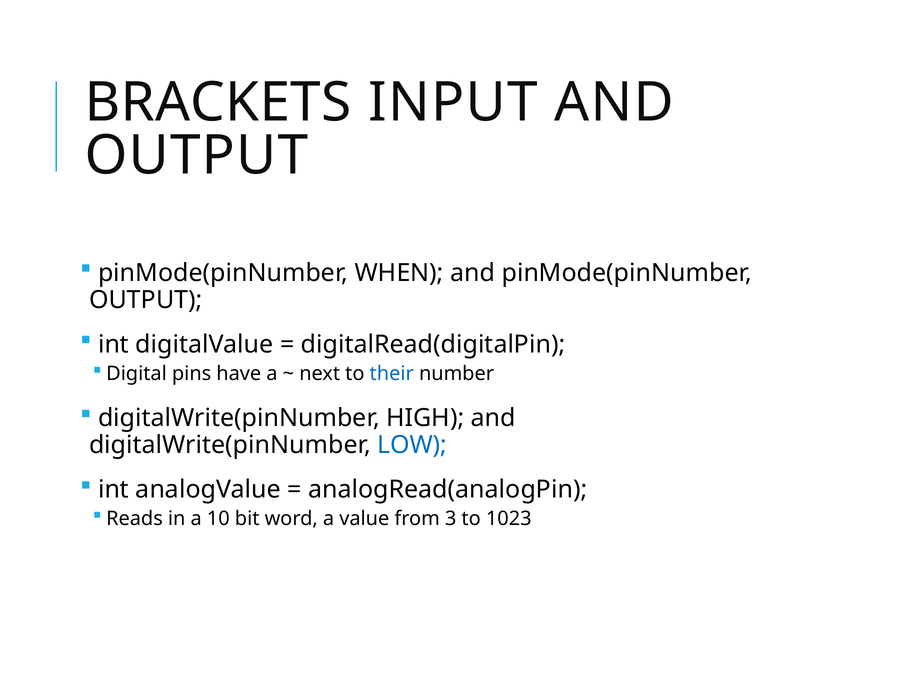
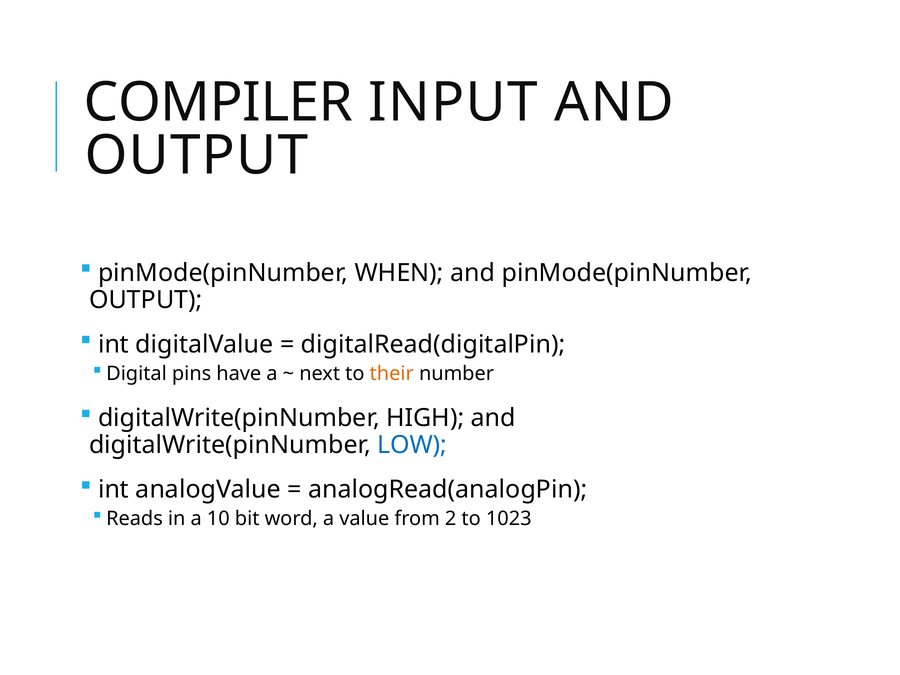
BRACKETS: BRACKETS -> COMPILER (218, 103)
their colour: blue -> orange (392, 374)
3: 3 -> 2 (451, 519)
